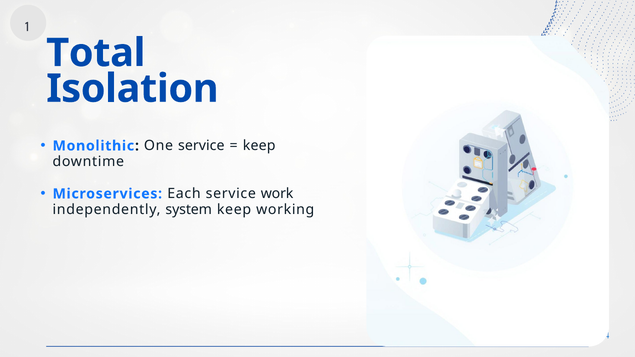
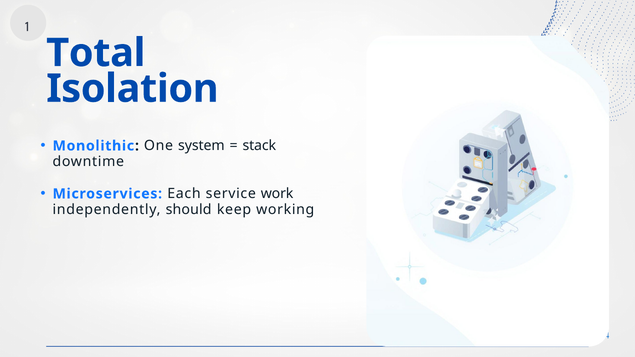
One service: service -> system (201, 146)
keep: keep -> stack (259, 146)
system: system -> should (189, 210)
